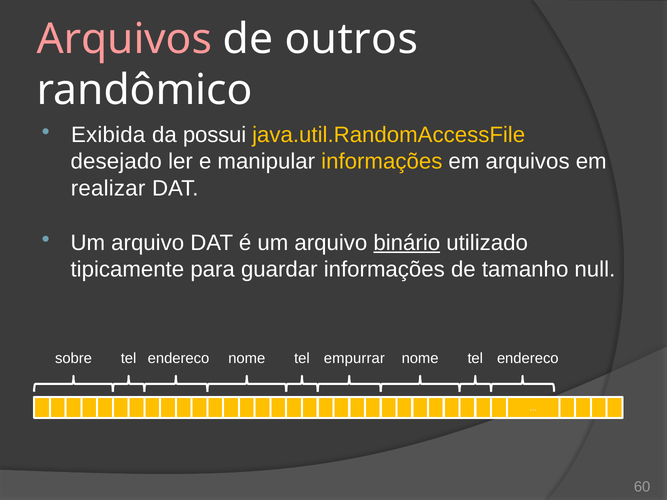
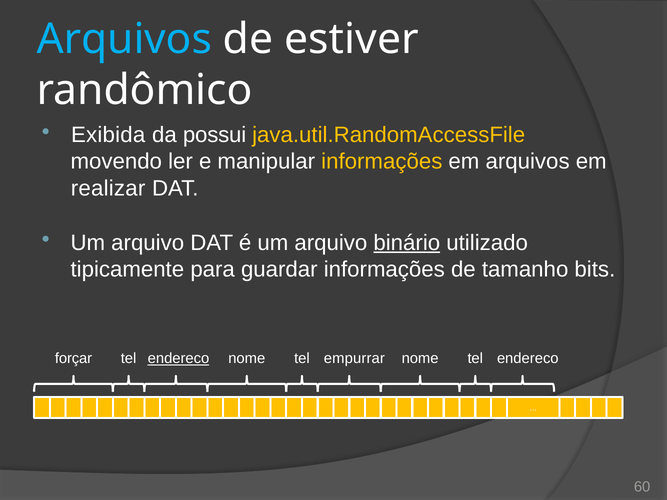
Arquivos colour: pink -> light blue (124, 39)
outros: outros -> estiver (351, 39)
desejado: desejado -> movendo (116, 162)
null: null -> bits (595, 269)
sobre: sobre -> forçar (74, 359)
endereco underline: none -> present (178, 359)
